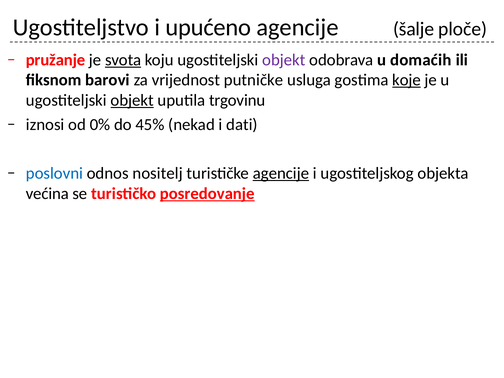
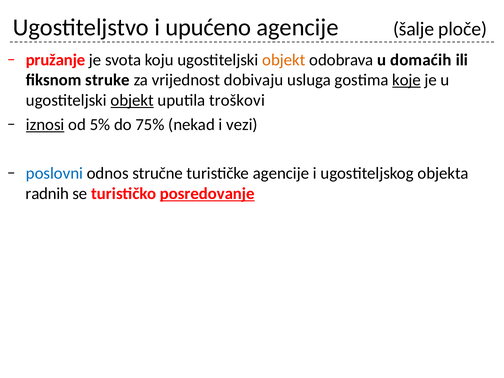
svota underline: present -> none (123, 60)
objekt colour: purple -> orange (284, 60)
barovi: barovi -> struke (108, 80)
putničke: putničke -> dobivaju (254, 80)
trgovinu: trgovinu -> troškovi (237, 100)
iznosi underline: none -> present (45, 125)
0%: 0% -> 5% (100, 125)
45%: 45% -> 75% (150, 125)
dati: dati -> vezi (242, 125)
nositelj: nositelj -> stručne (158, 173)
agencije underline: present -> none (281, 173)
većina: većina -> radnih (47, 193)
